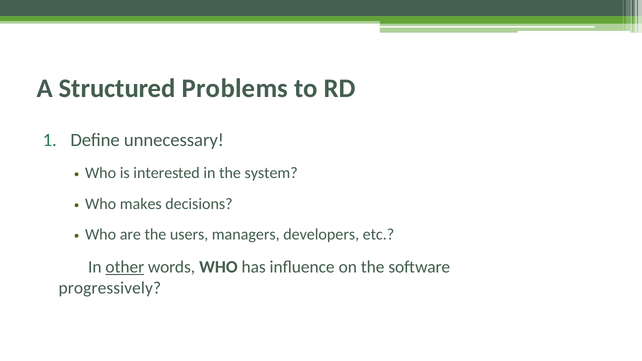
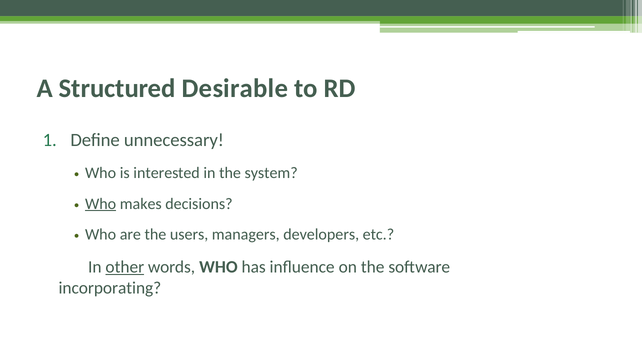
Problems: Problems -> Desirable (235, 88)
Who underline: none -> present (101, 204)
progressively: progressively -> incorporating (110, 288)
